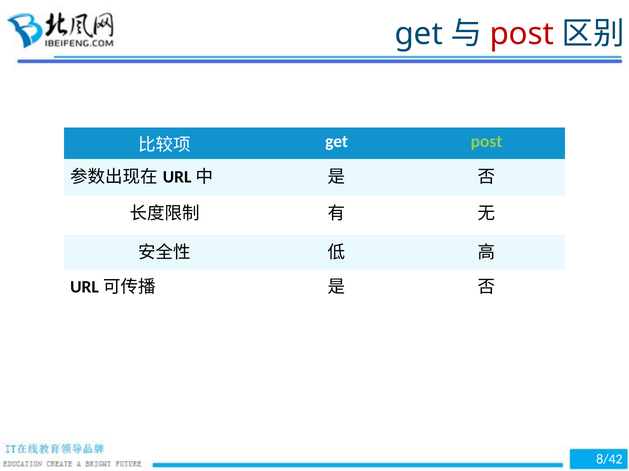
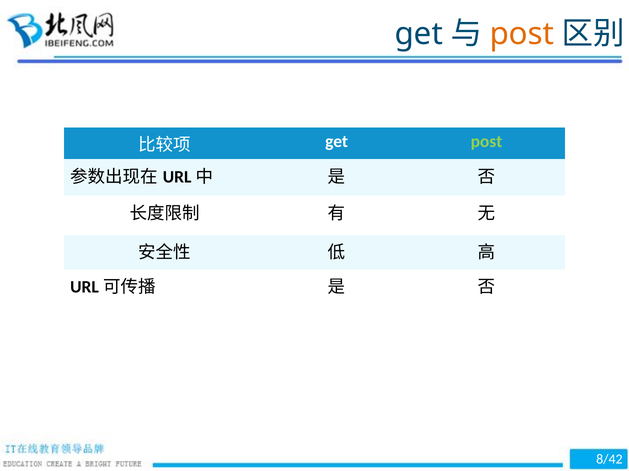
post colour: red -> orange (522, 34)
